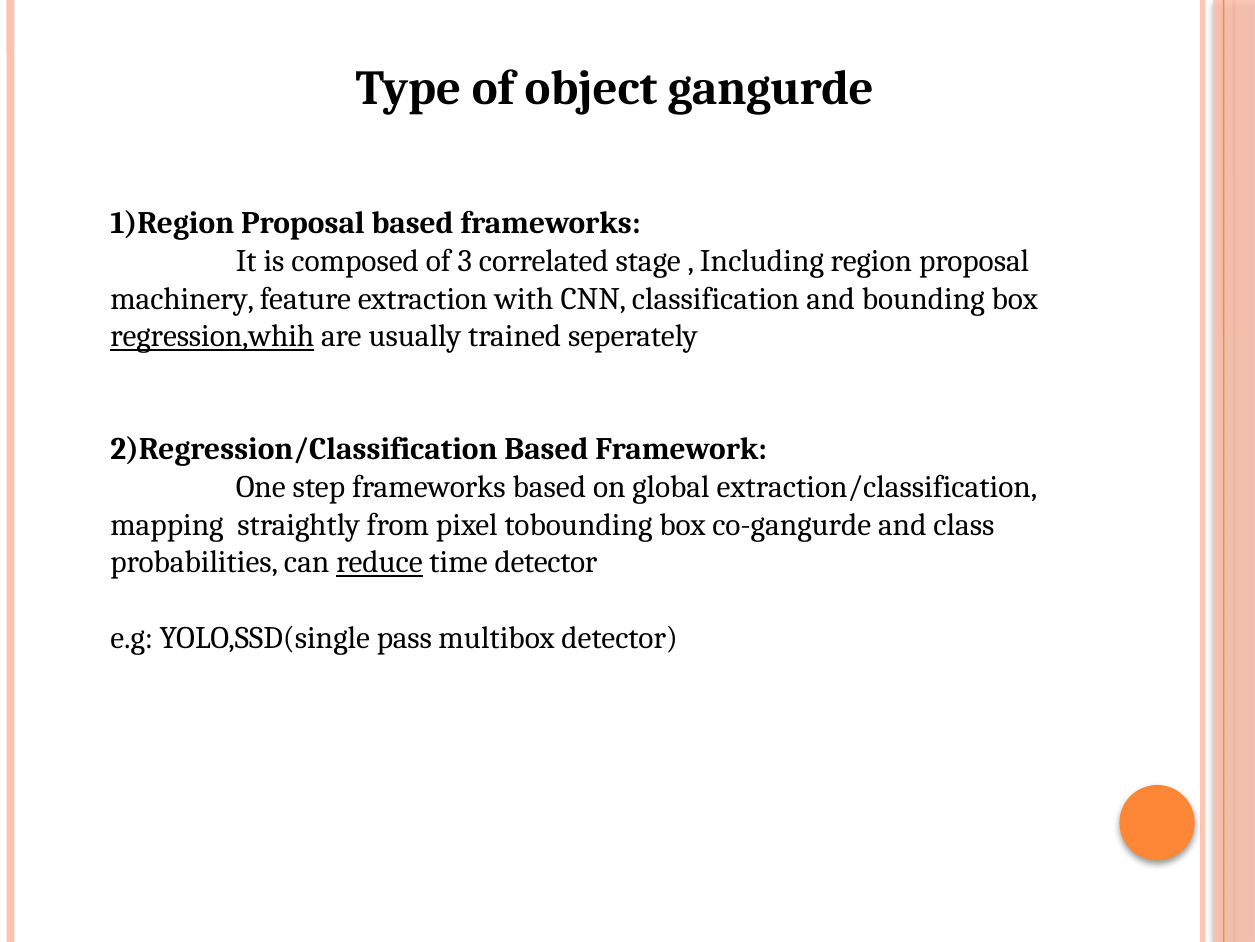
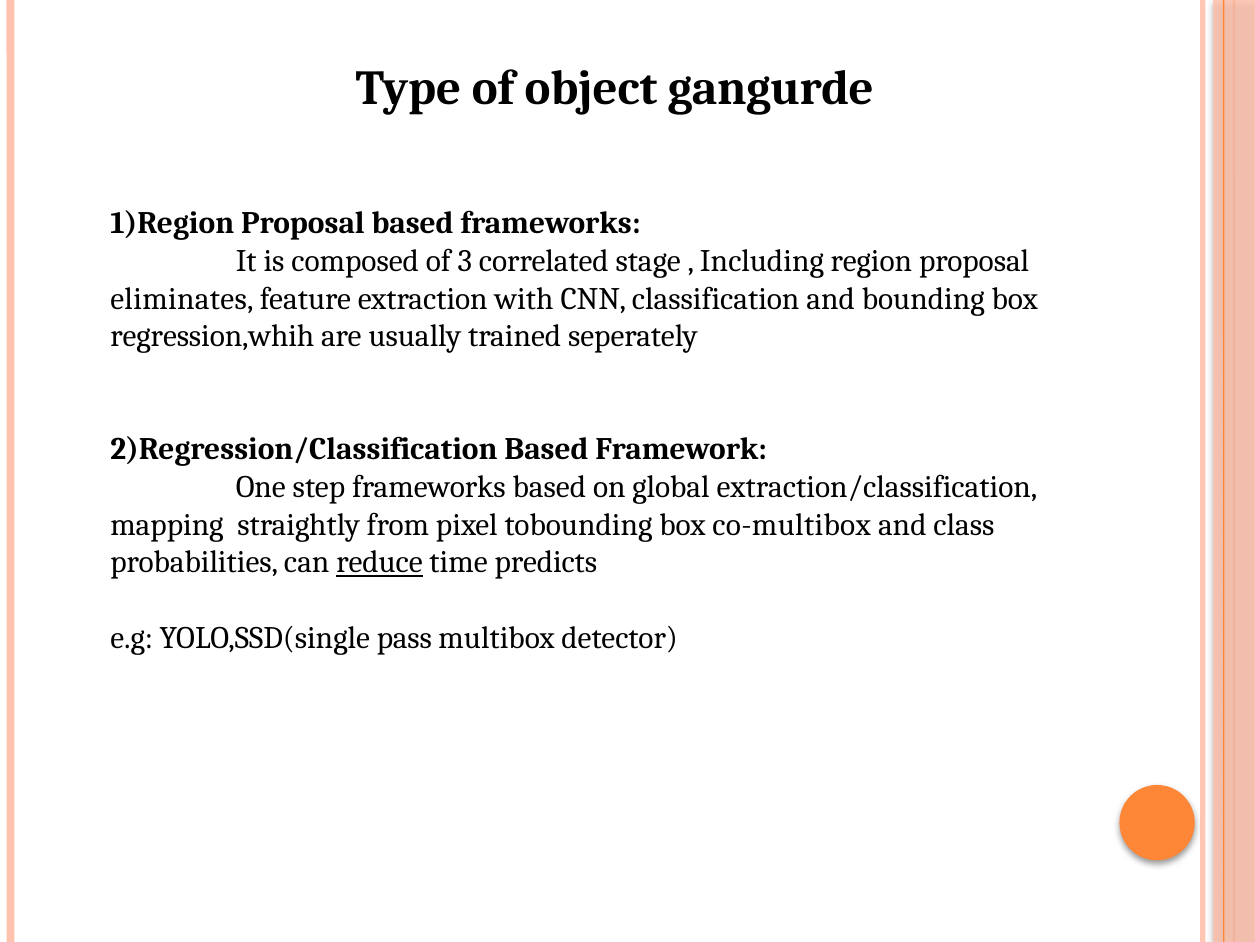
machinery: machinery -> eliminates (182, 299)
regression,whih underline: present -> none (212, 336)
co-gangurde: co-gangurde -> co-multibox (792, 524)
time detector: detector -> predicts (546, 562)
